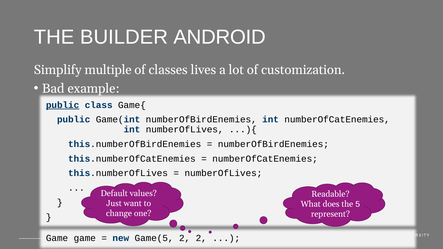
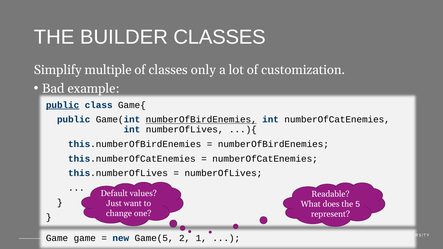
BUILDER ANDROID: ANDROID -> CLASSES (219, 37)
lives: lives -> only (203, 70)
numberOfBirdEnemies underline: none -> present (201, 120)
2 2: 2 -> 1 (201, 238)
